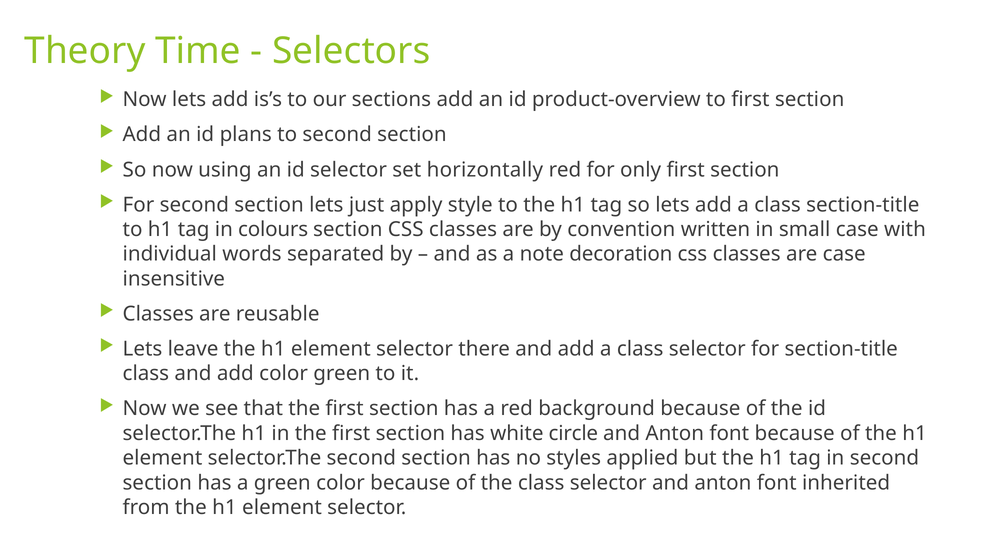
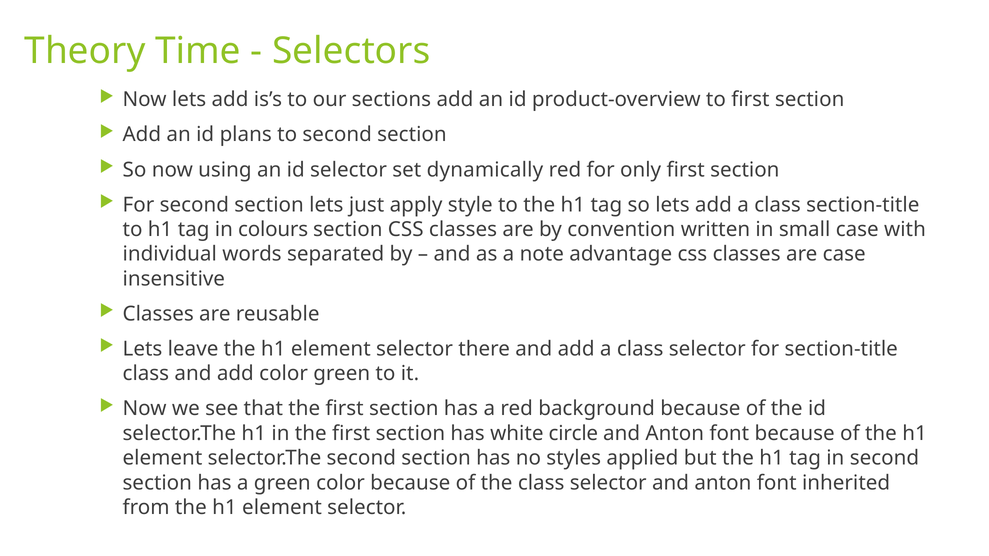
horizontally: horizontally -> dynamically (485, 170)
decoration: decoration -> advantage (621, 254)
